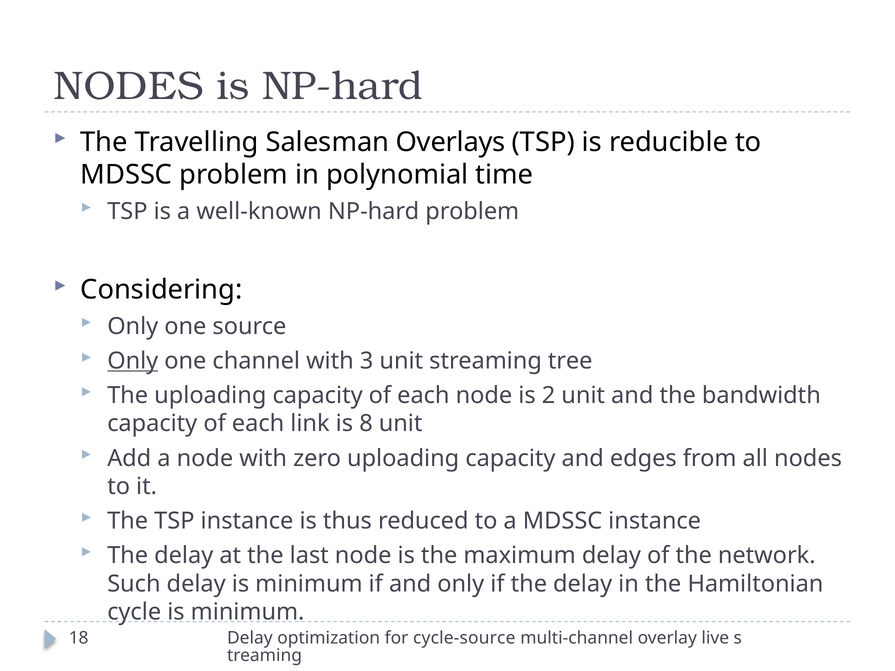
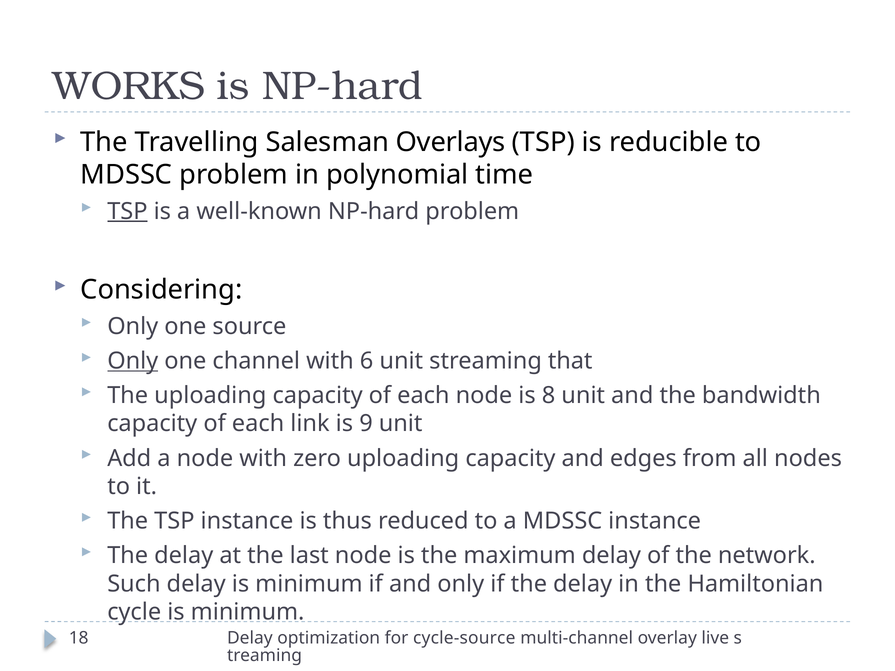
NODES: NODES -> WORKS (129, 86)
TSP underline: none -> present (127, 211)
3: 3 -> 6 (367, 361)
tree: tree -> that (570, 361)
2: 2 -> 8 (549, 396)
8: 8 -> 9 (366, 424)
